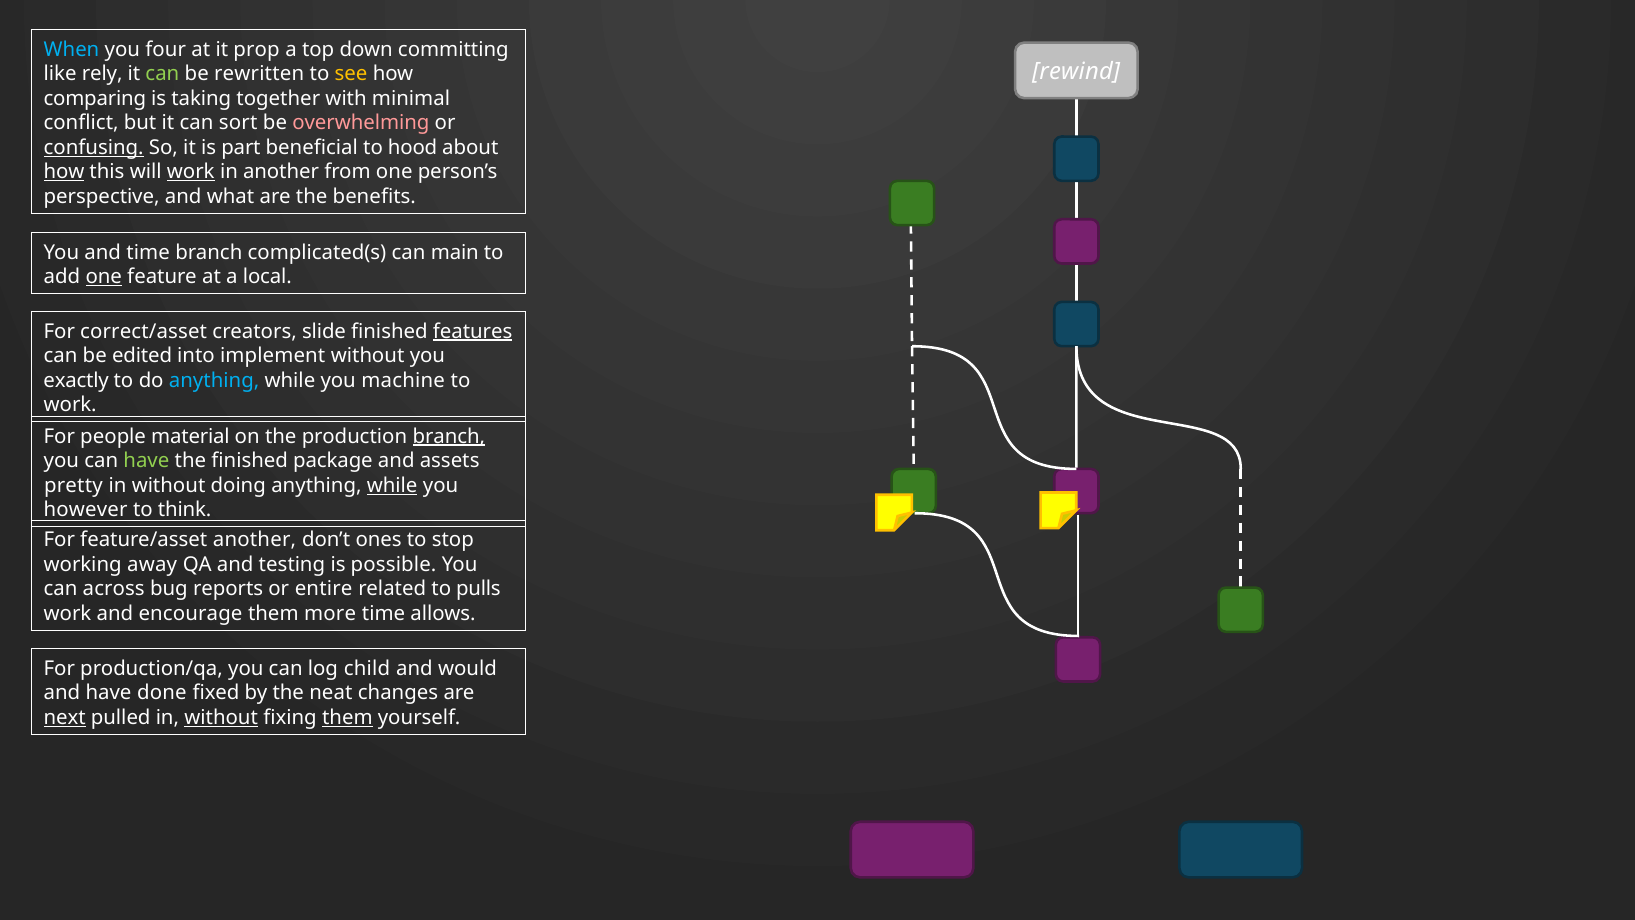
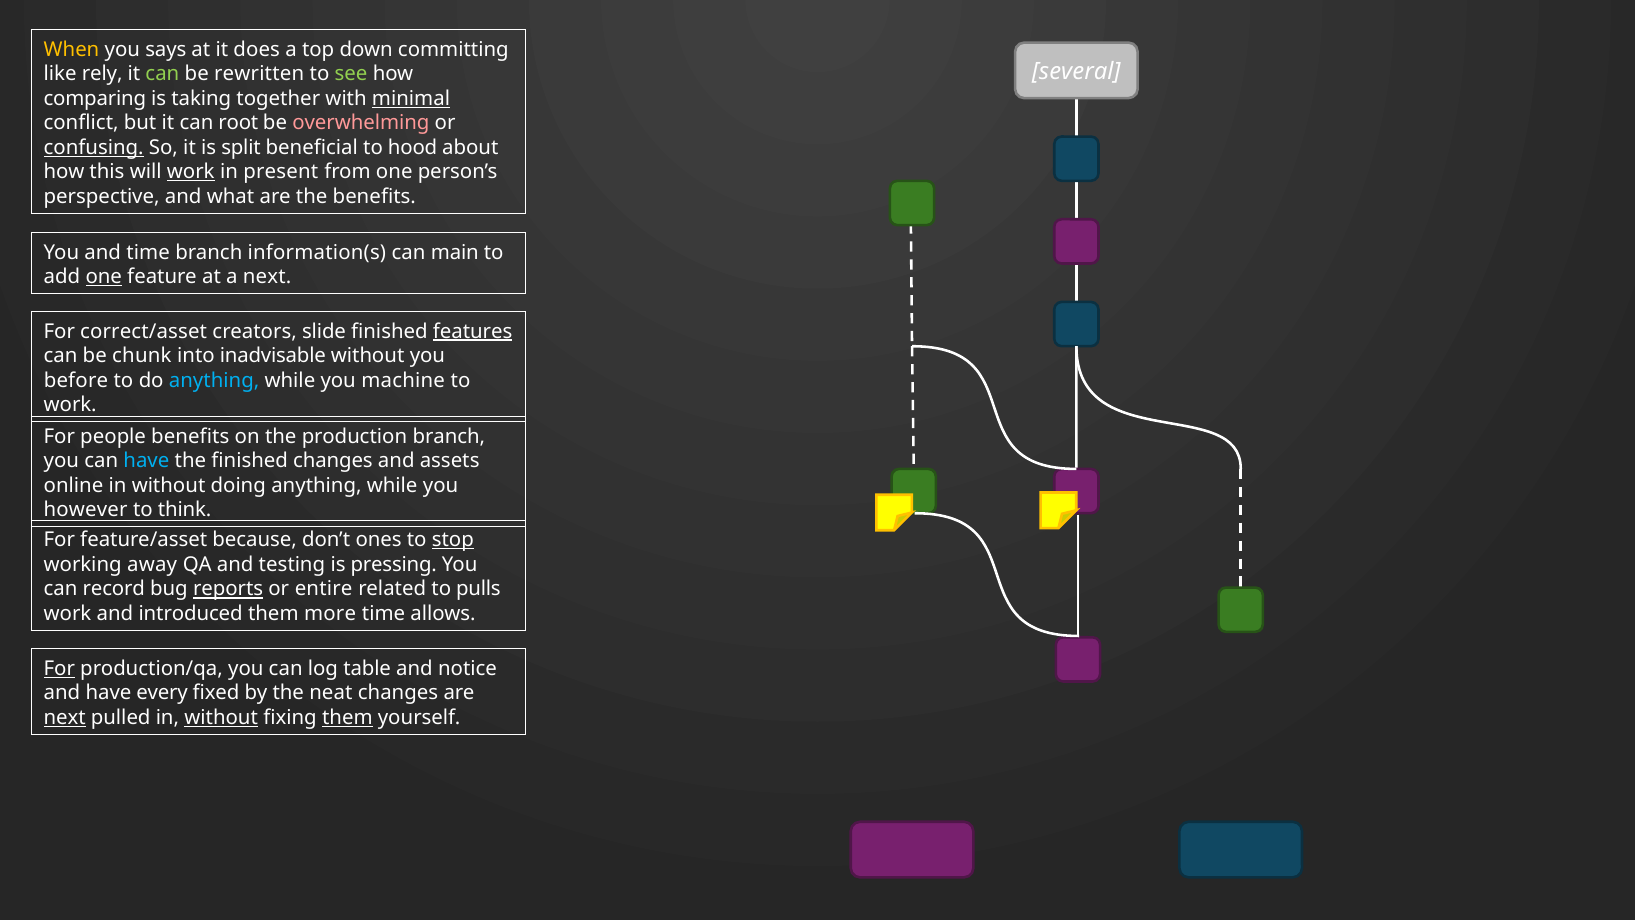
When colour: light blue -> yellow (72, 49)
four: four -> says (166, 49)
prop: prop -> does (257, 49)
rewind: rewind -> several (1076, 72)
see colour: yellow -> light green (351, 74)
minimal underline: none -> present (411, 98)
sort: sort -> root (238, 123)
part: part -> split (241, 148)
how underline: present -> none (64, 172)
in another: another -> present (281, 172)
complicated(s: complicated(s -> information(s (317, 252)
a local: local -> next (267, 277)
edited: edited -> chunk (142, 356)
implement: implement -> inadvisable (273, 356)
exactly: exactly -> before (76, 380)
people material: material -> benefits (190, 436)
branch underline: present -> none (449, 436)
have colour: light green -> light blue (146, 461)
finished package: package -> changes (333, 461)
pretty: pretty -> online (74, 485)
while underline: present -> none (392, 485)
feature/asset another: another -> because (255, 540)
stop underline: none -> present (453, 540)
possible: possible -> pressing (394, 564)
across: across -> record (114, 589)
reports underline: none -> present (228, 589)
encourage: encourage -> introduced (191, 613)
For underline: none -> present (59, 668)
child: child -> table (367, 668)
would: would -> notice (467, 668)
done: done -> every (162, 693)
